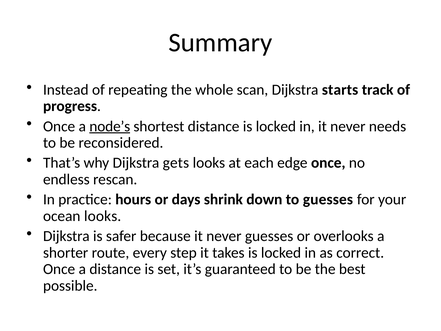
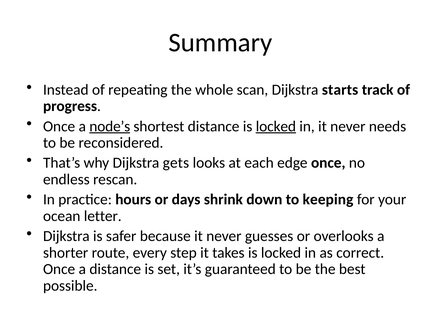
locked underline: none -> present (276, 126)
to guesses: guesses -> keeping (328, 199)
ocean looks: looks -> letter (103, 216)
